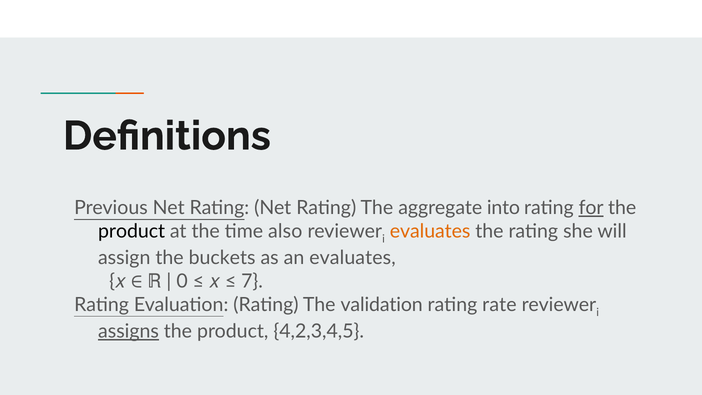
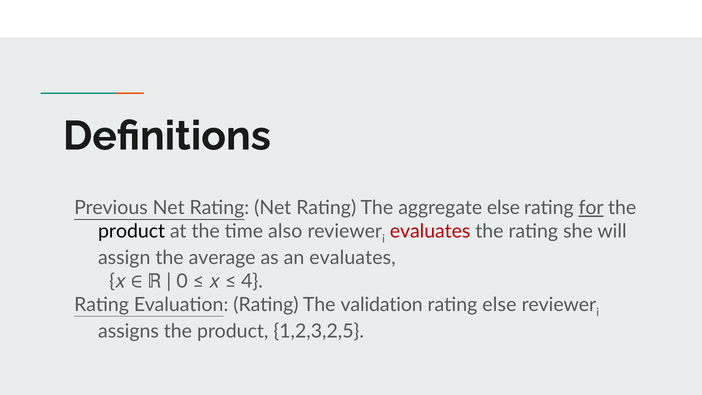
aggregate into: into -> else (504, 208)
evaluates colour: orange -> red (430, 231)
buckets: buckets -> average (222, 258)
7: 7 -> 4 (252, 281)
rating rate: rate -> else (499, 305)
assigns underline: present -> none (128, 331)
4,2,3,4,5: 4,2,3,4,5 -> 1,2,3,2,5 (319, 331)
